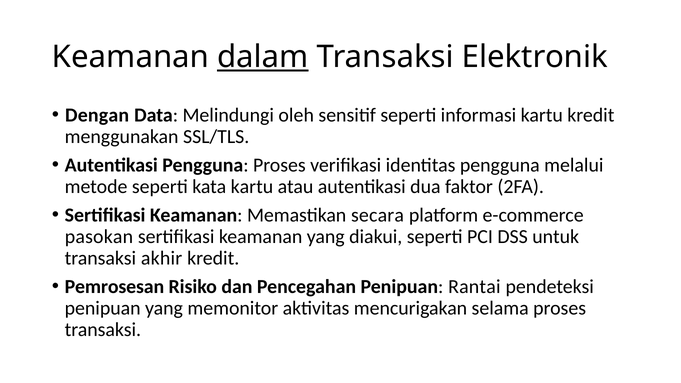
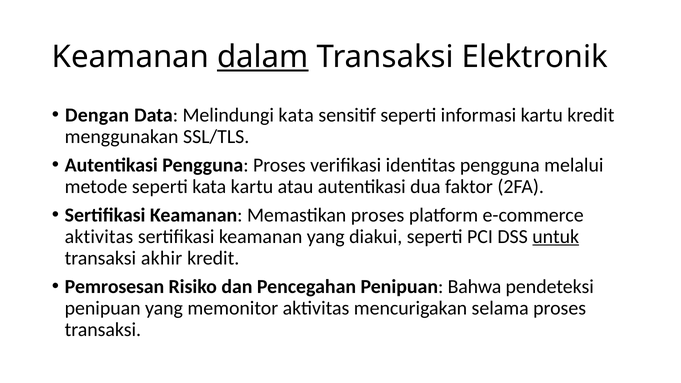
Melindungi oleh: oleh -> kata (296, 115)
Memastikan secara: secara -> proses (378, 215)
pasokan: pasokan -> aktivitas (99, 237)
untuk underline: none -> present (556, 237)
Rantai: Rantai -> Bahwa (475, 287)
